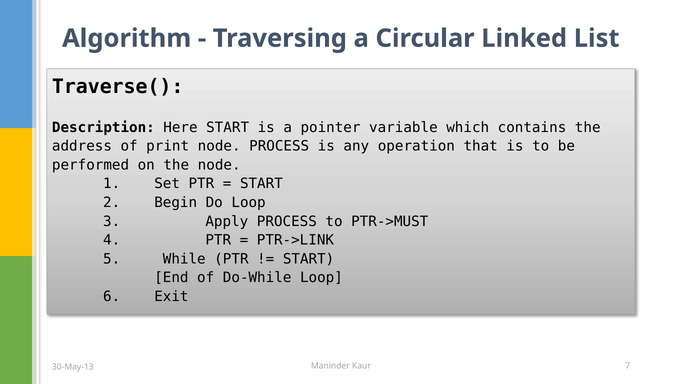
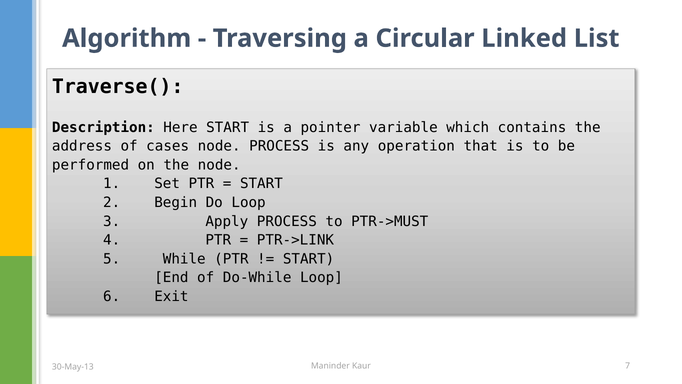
print: print -> cases (168, 146)
